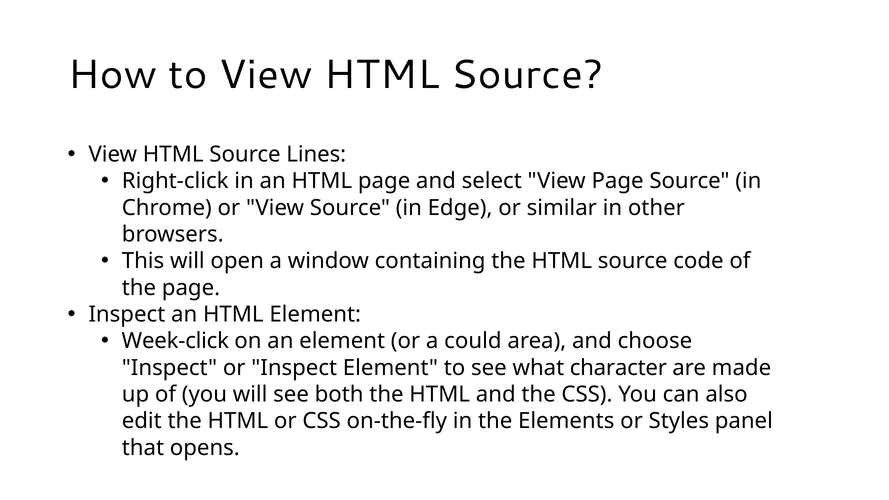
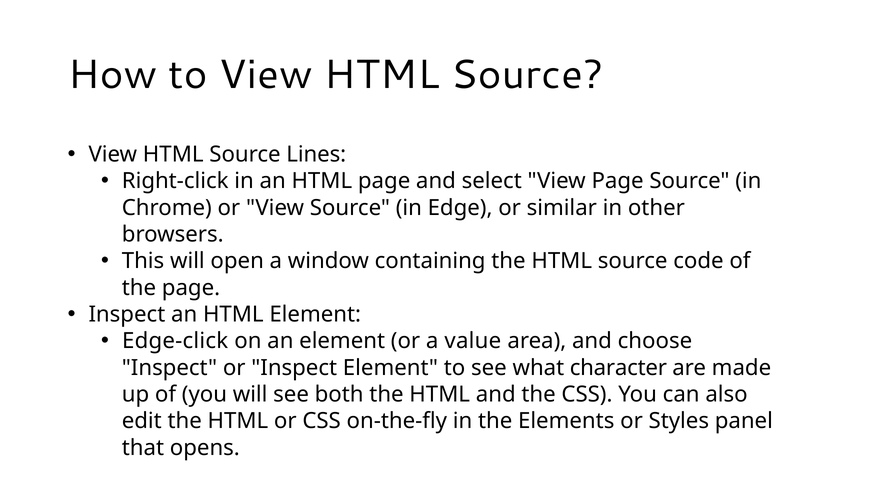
Week-click: Week-click -> Edge-click (175, 341)
could: could -> value (473, 341)
